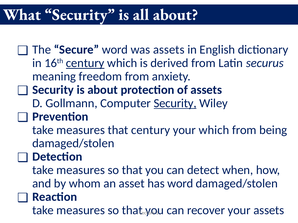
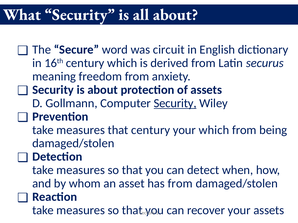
was assets: assets -> circuit (169, 50)
century underline: present -> none (85, 63)
has word: word -> from (180, 184)
